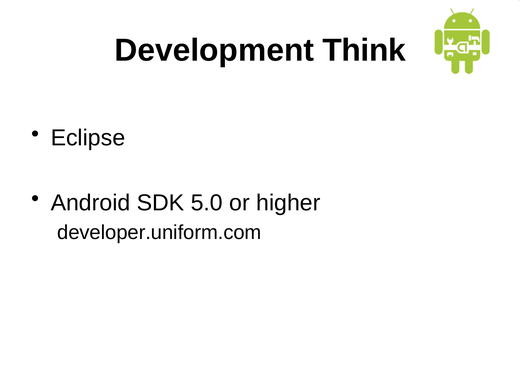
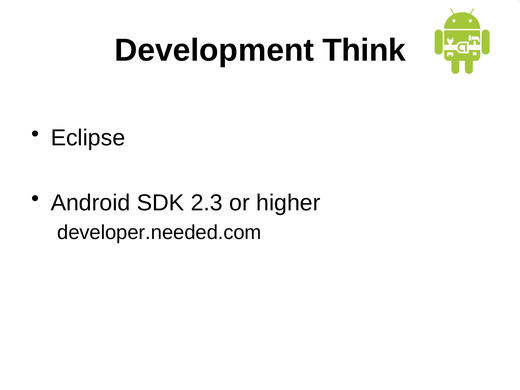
5.0: 5.0 -> 2.3 (207, 203)
developer.uniform.com: developer.uniform.com -> developer.needed.com (159, 233)
